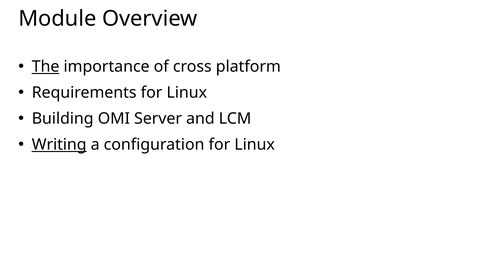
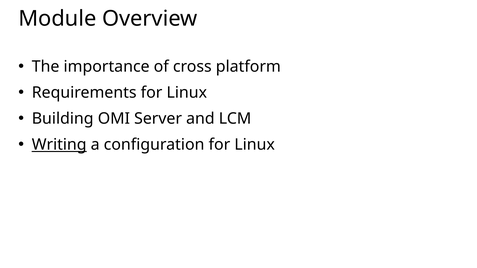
The underline: present -> none (46, 67)
